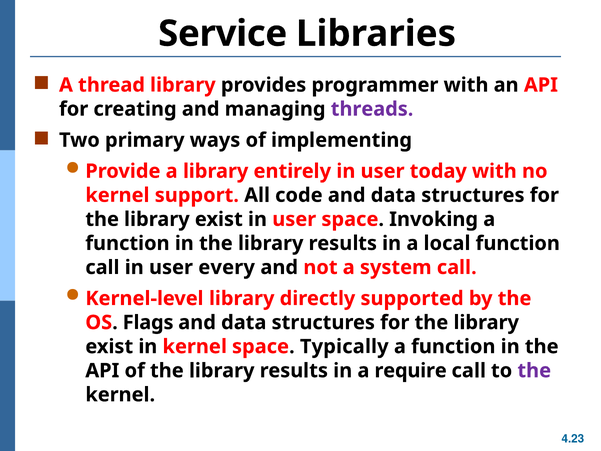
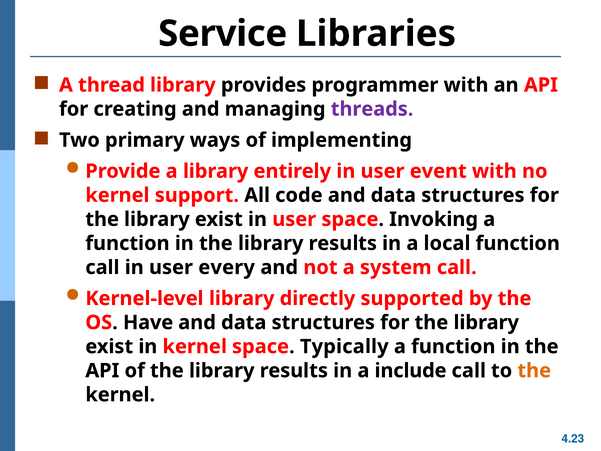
today: today -> event (438, 171)
Flags: Flags -> Have (148, 322)
require: require -> include (411, 370)
the colour: purple -> orange (534, 370)
